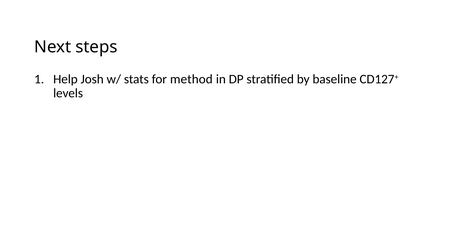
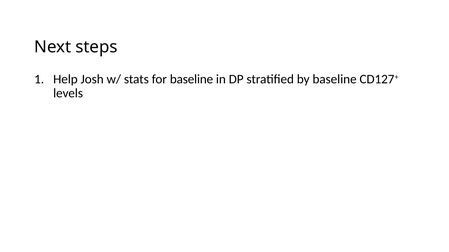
for method: method -> baseline (192, 79)
